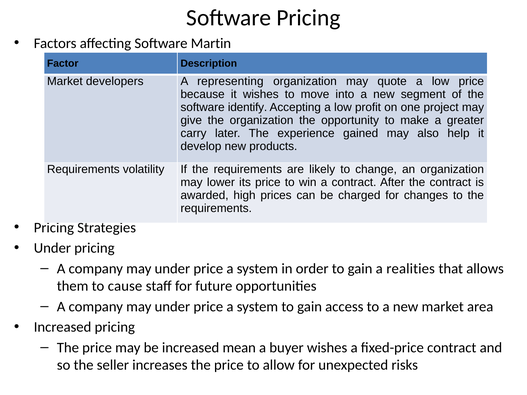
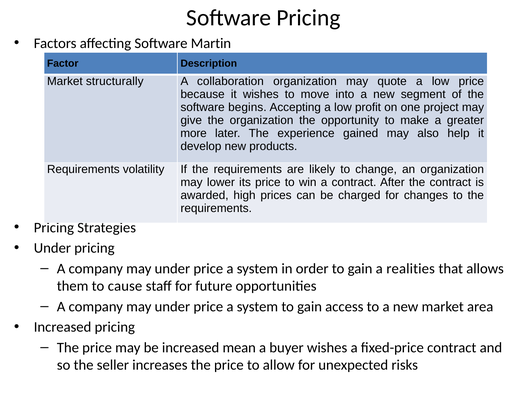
developers: developers -> structurally (115, 81)
representing: representing -> collaboration (230, 81)
identify: identify -> begins (247, 107)
carry: carry -> more (194, 133)
